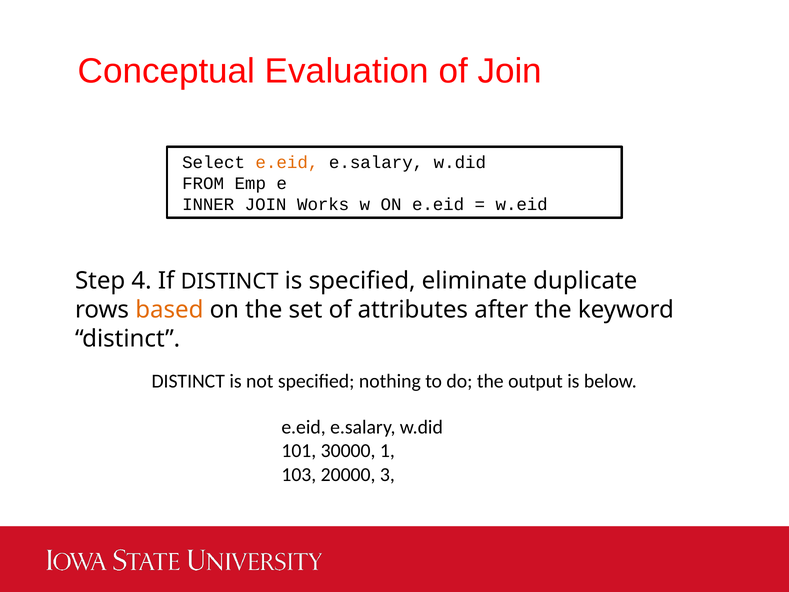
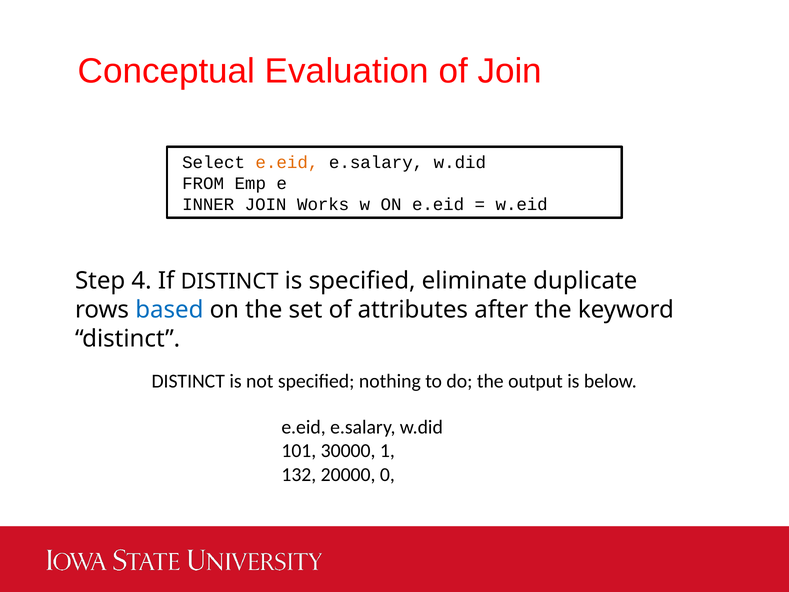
based colour: orange -> blue (169, 310)
103: 103 -> 132 (299, 474)
3: 3 -> 0 (387, 474)
